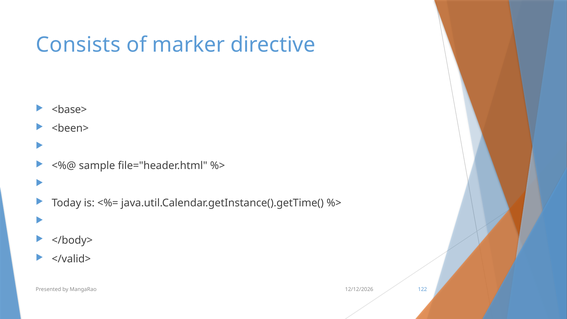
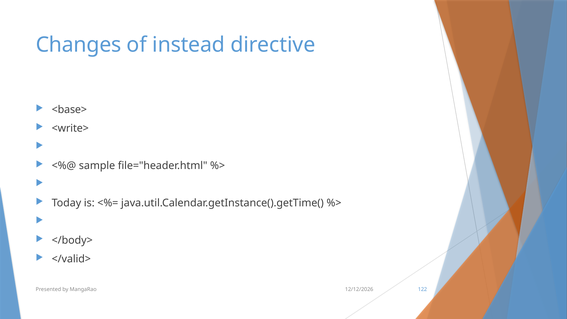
Consists: Consists -> Changes (79, 45)
marker: marker -> instead (189, 45)
<been>: <been> -> <write> (70, 128)
